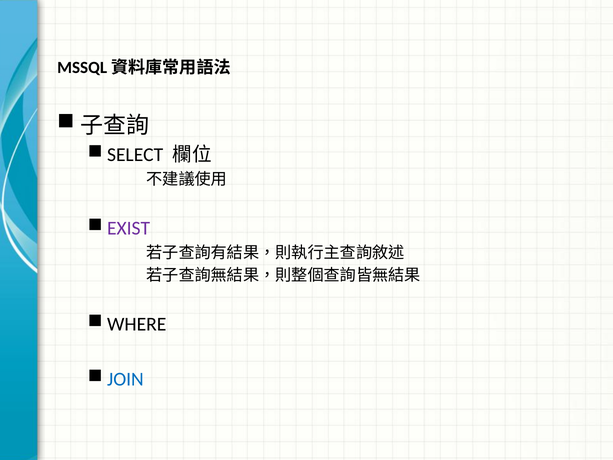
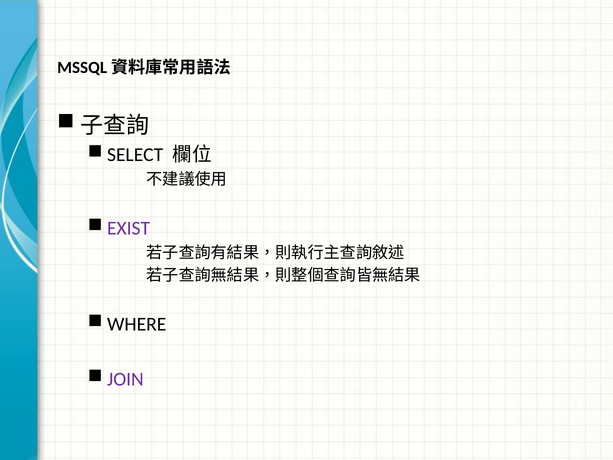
JOIN colour: blue -> purple (125, 379)
